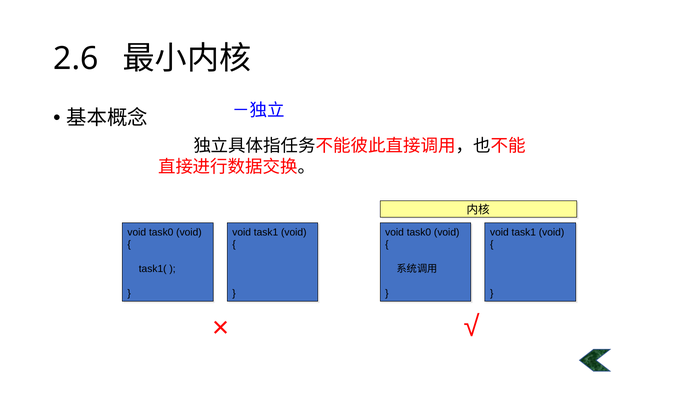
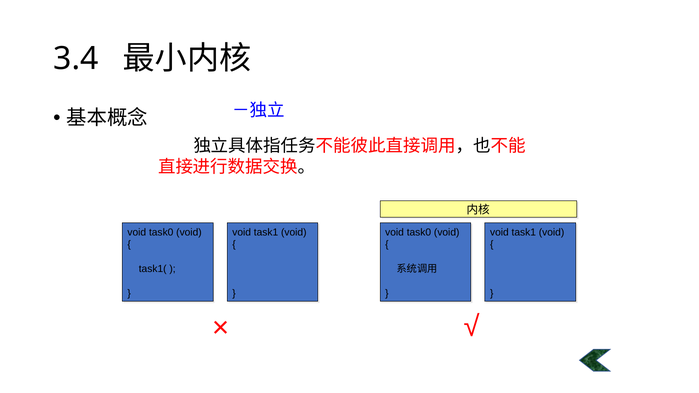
2.6: 2.6 -> 3.4 (76, 59)
